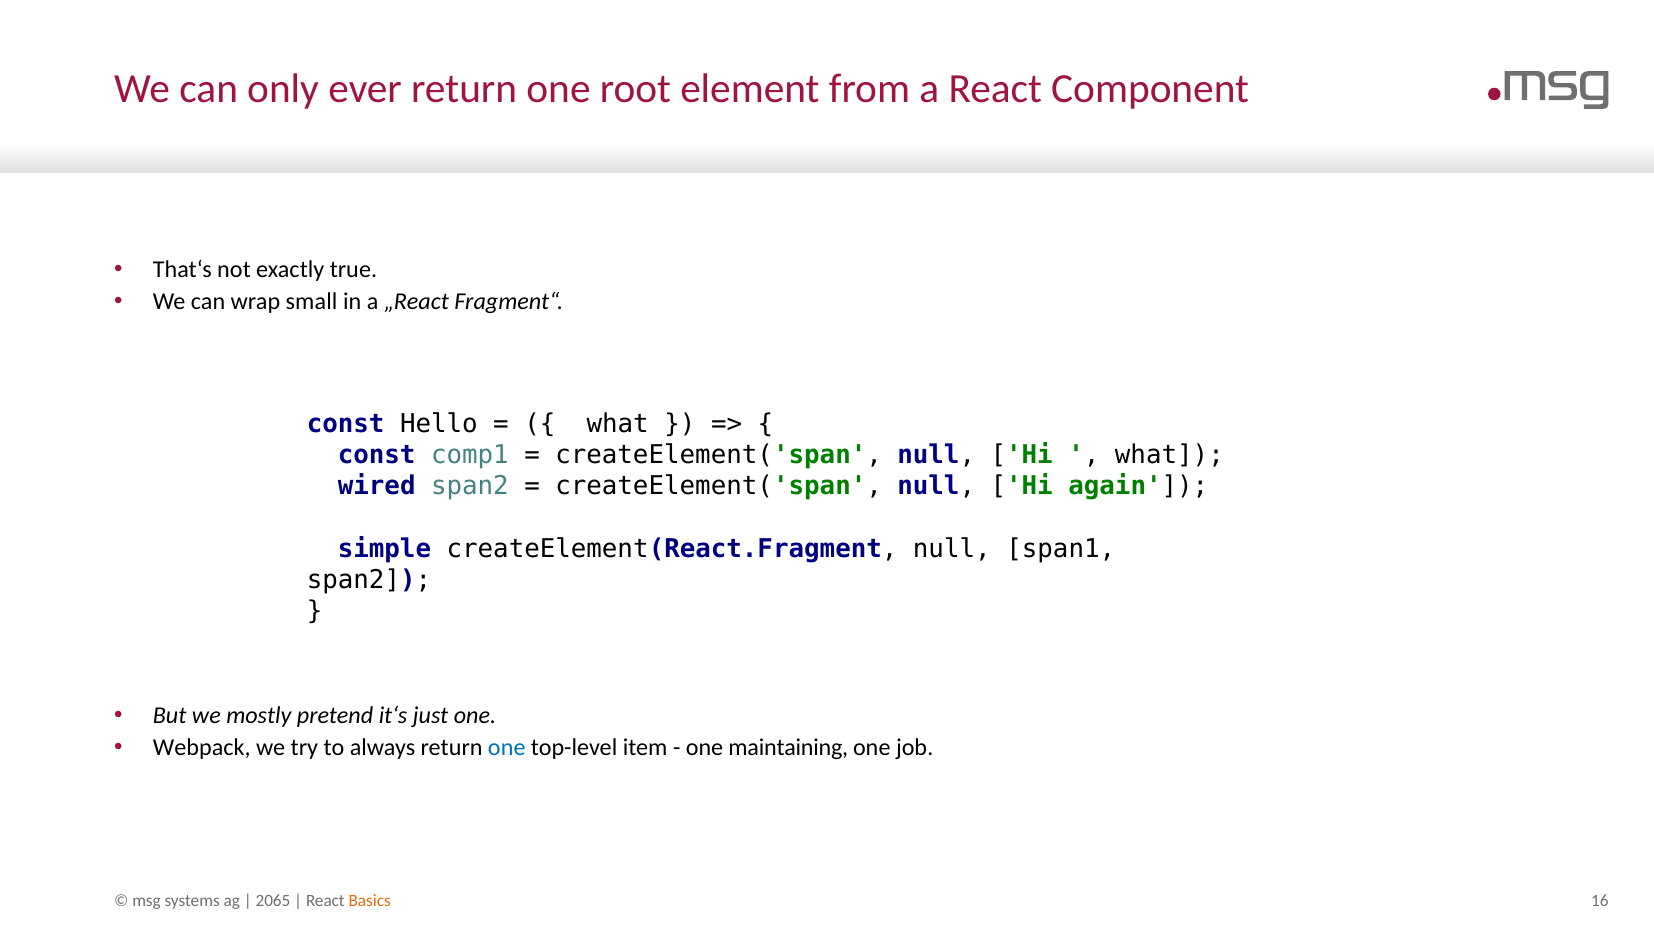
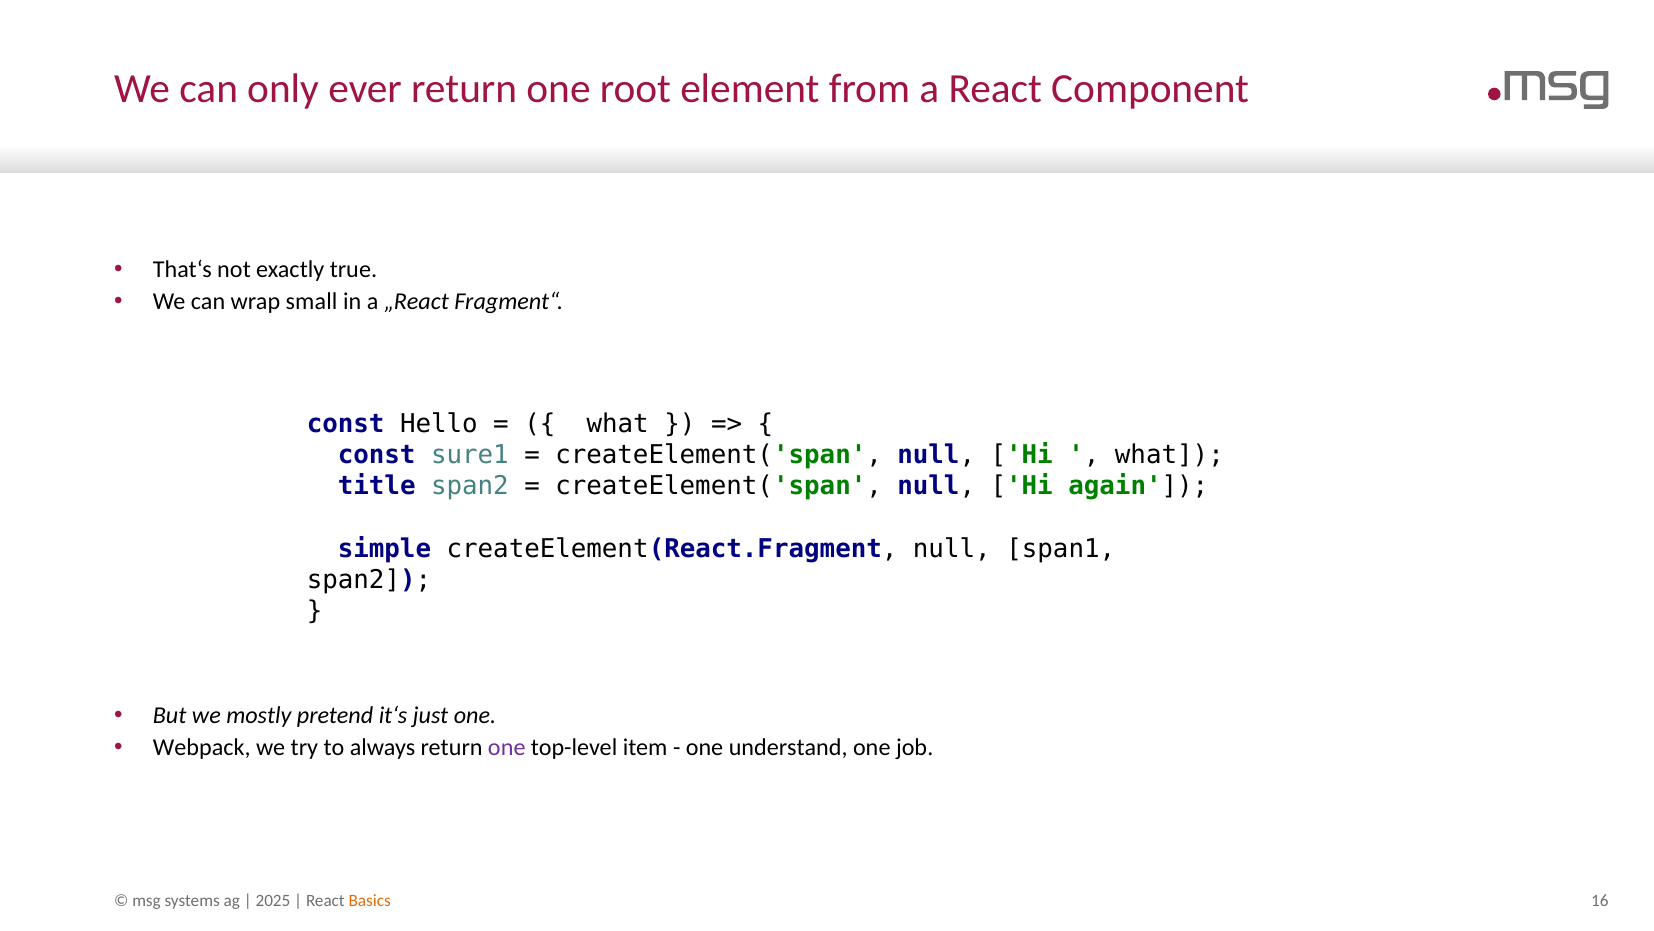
comp1: comp1 -> sure1 (470, 455)
wired: wired -> title (377, 486)
one colour: blue -> purple (507, 747)
maintaining: maintaining -> understand (788, 747)
2065: 2065 -> 2025 (273, 900)
